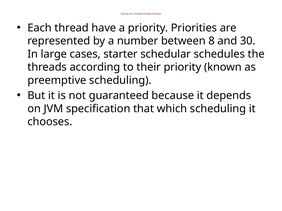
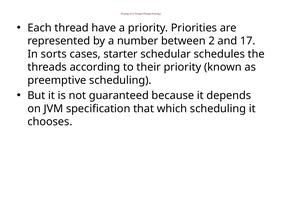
8: 8 -> 2 (212, 41)
30: 30 -> 17 (248, 41)
large: large -> sorts (54, 54)
